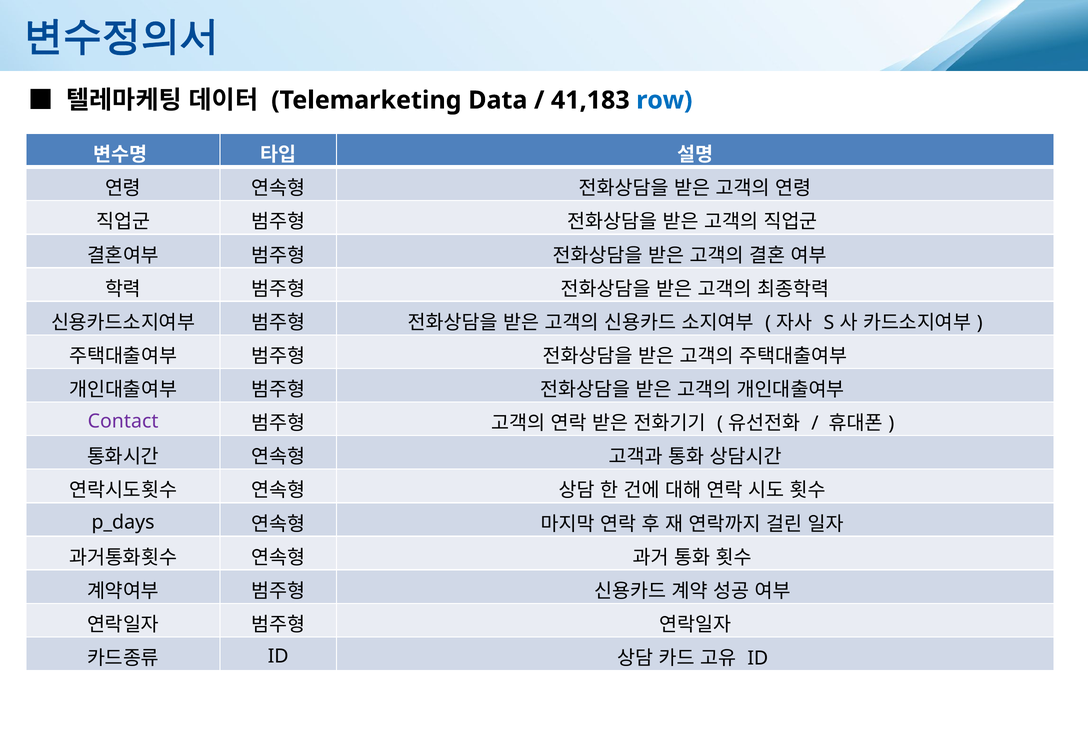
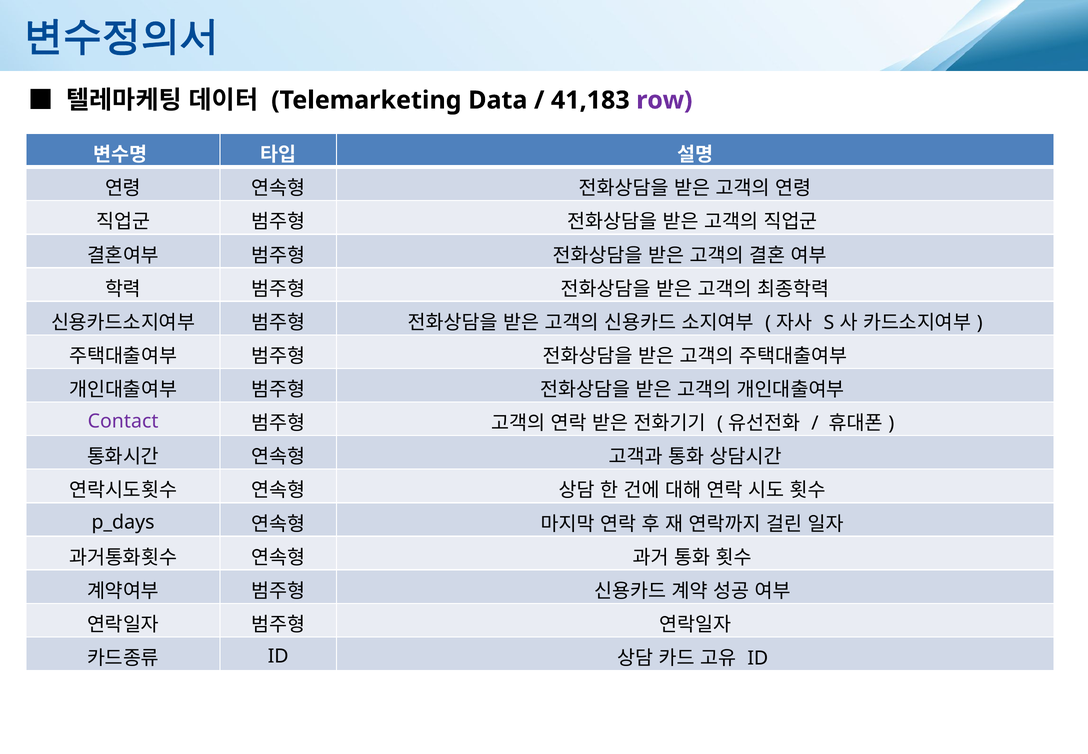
row colour: blue -> purple (664, 100)
